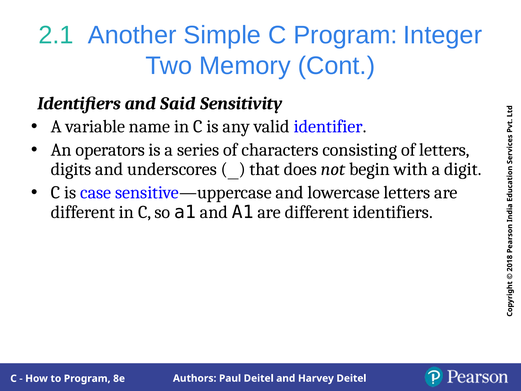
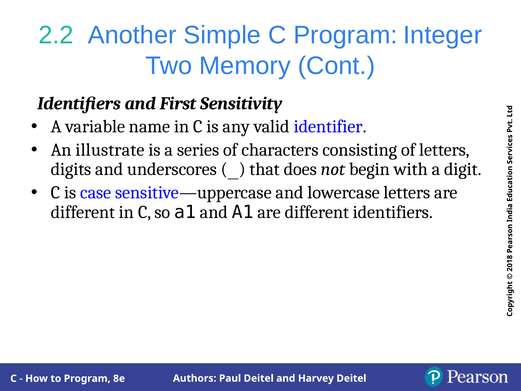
2.1: 2.1 -> 2.2 (56, 35)
Said: Said -> First (178, 103)
operators: operators -> illustrate (110, 150)
